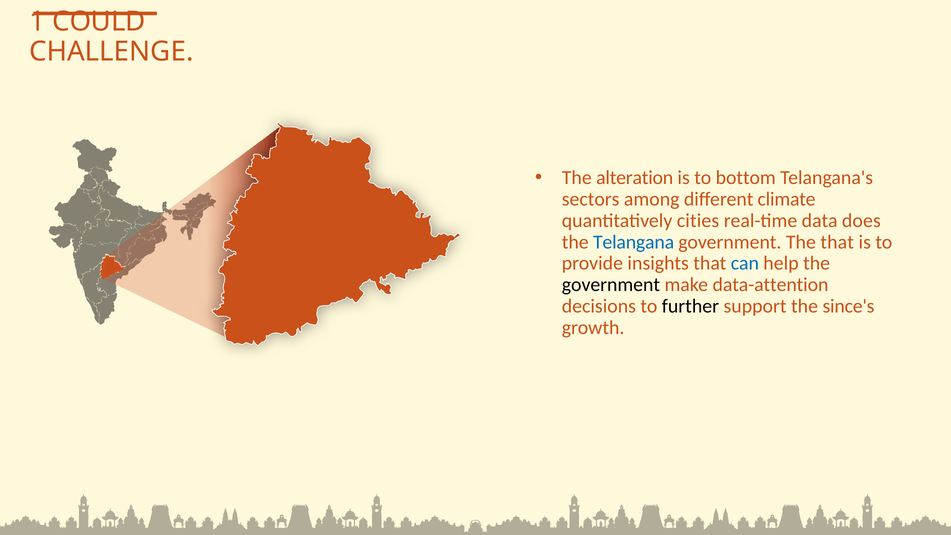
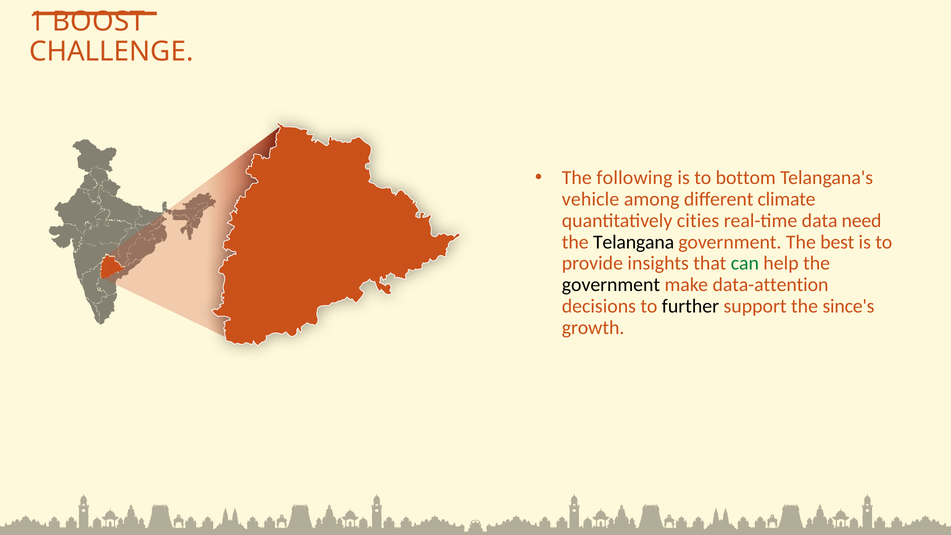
COULD: COULD -> BOOST (99, 21)
alteration: alteration -> following (635, 178)
sectors: sectors -> vehicle (591, 199)
does: does -> need (862, 221)
Telangana colour: blue -> black (634, 242)
The that: that -> best (837, 242)
can colour: blue -> green (745, 263)
